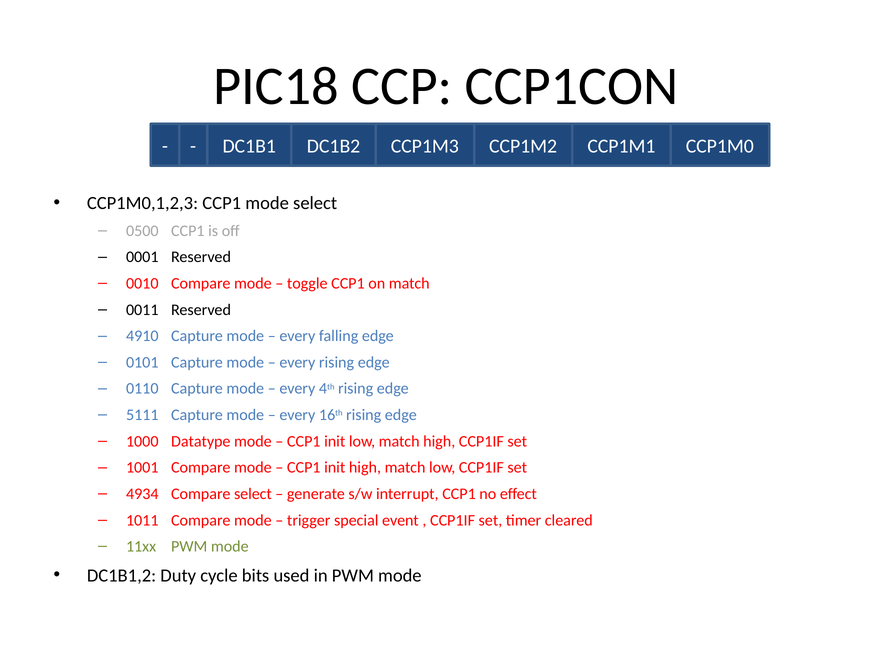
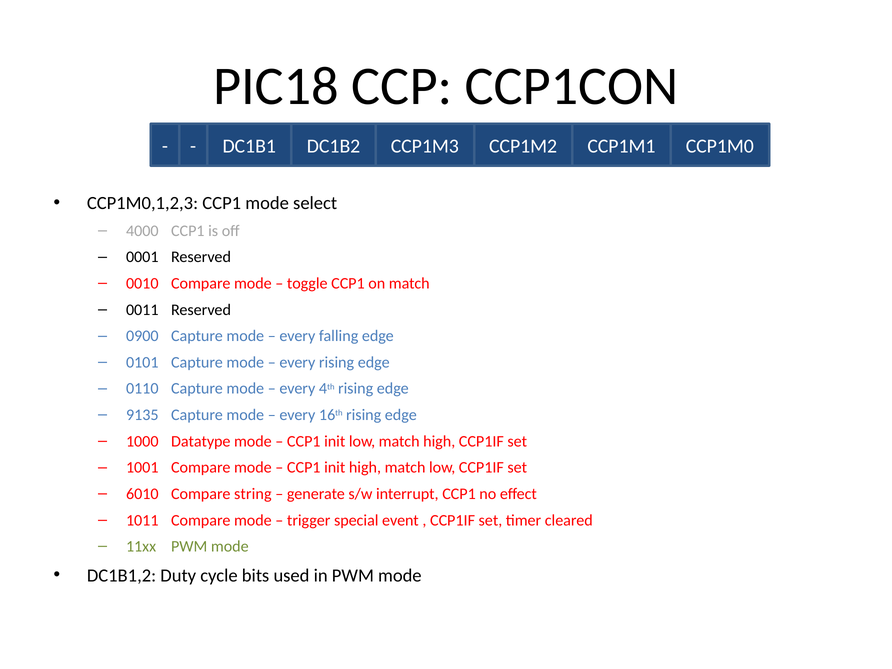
0500: 0500 -> 4000 (142, 231)
4910: 4910 -> 0900 (142, 336)
5111: 5111 -> 9135 (142, 415)
4934: 4934 -> 6010 (142, 494)
Compare select: select -> string (253, 494)
